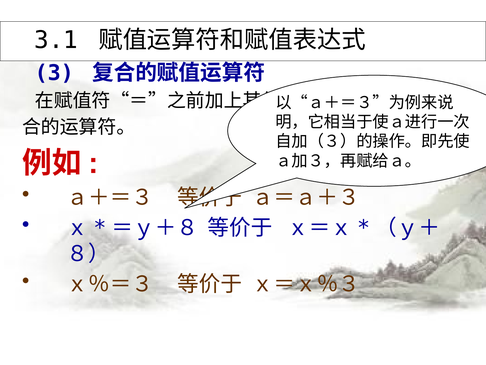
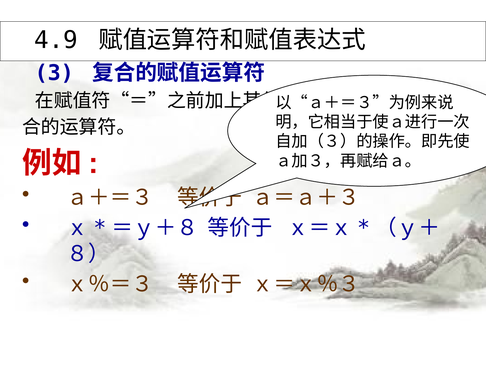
3.1: 3.1 -> 4.9 (56, 40)
